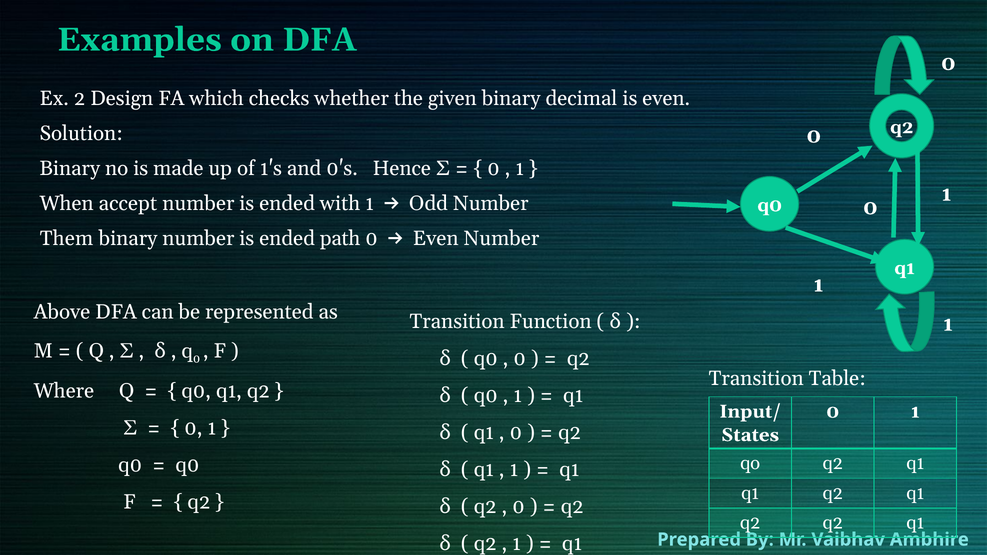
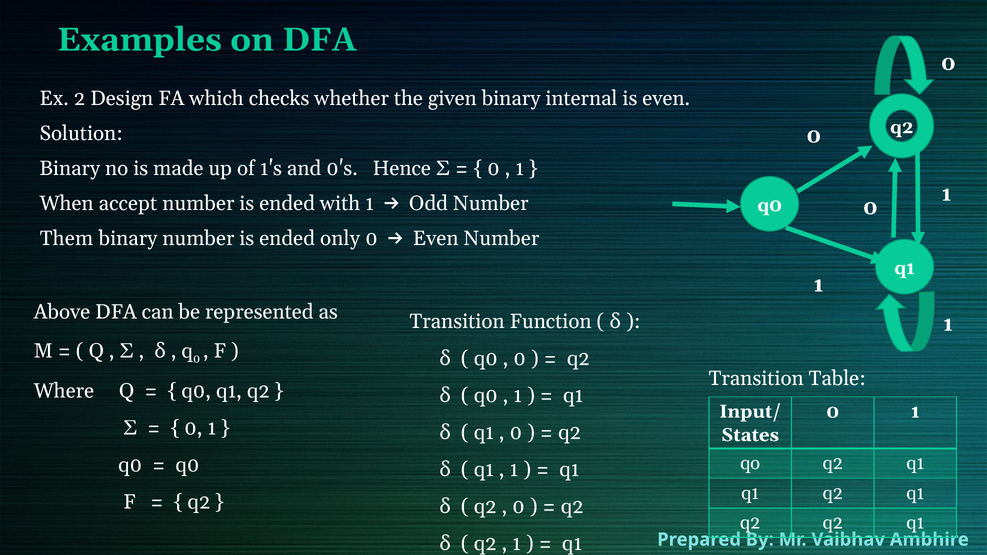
decimal: decimal -> internal (581, 99)
path: path -> only (340, 239)
